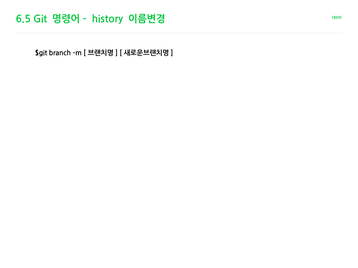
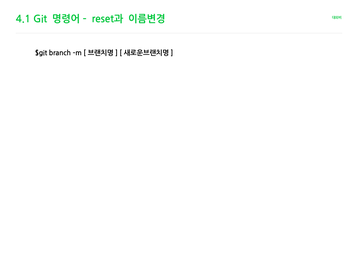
6.5: 6.5 -> 4.1 (23, 19)
history: history -> reset과 (107, 19)
